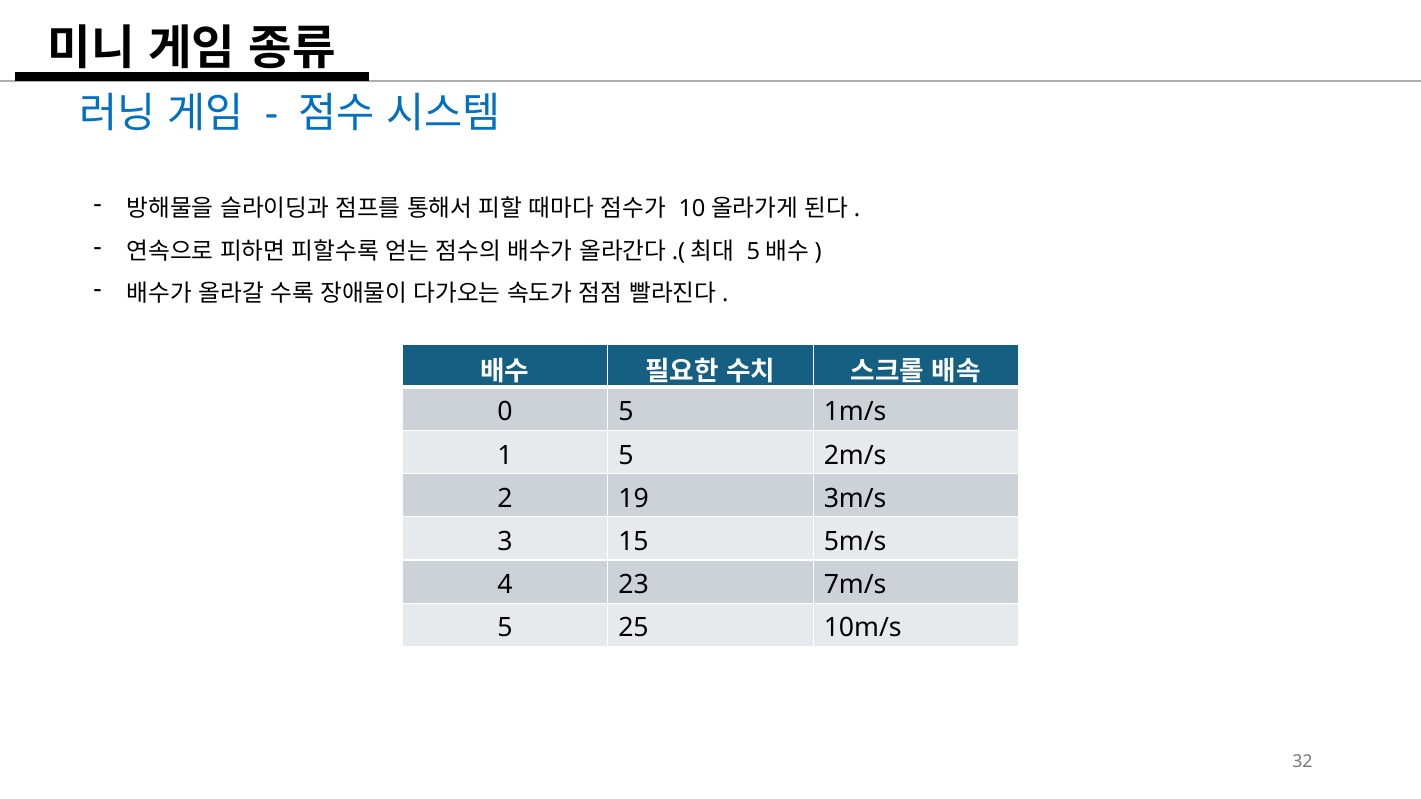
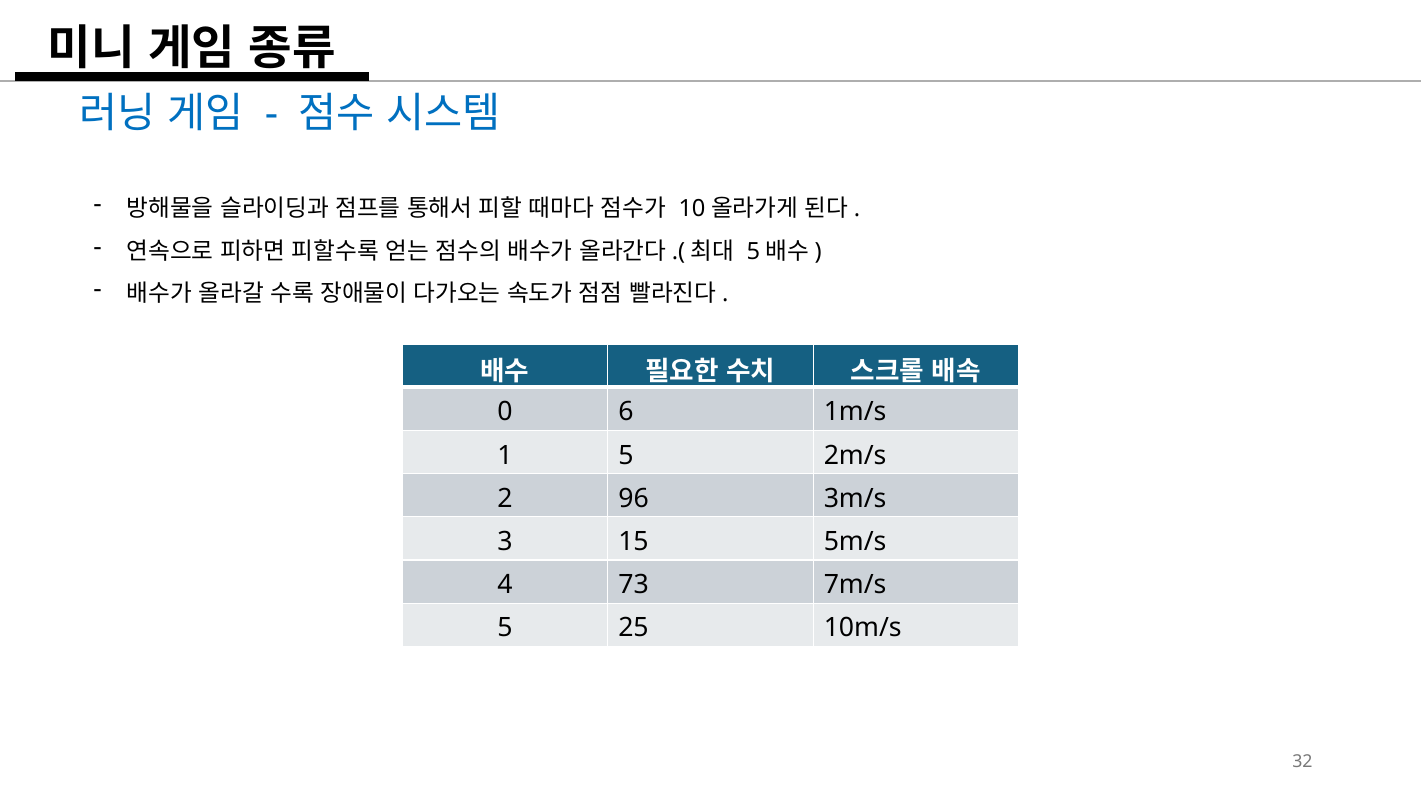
0 5: 5 -> 6 (626, 412)
19: 19 -> 96 (634, 499)
23: 23 -> 73 (634, 585)
